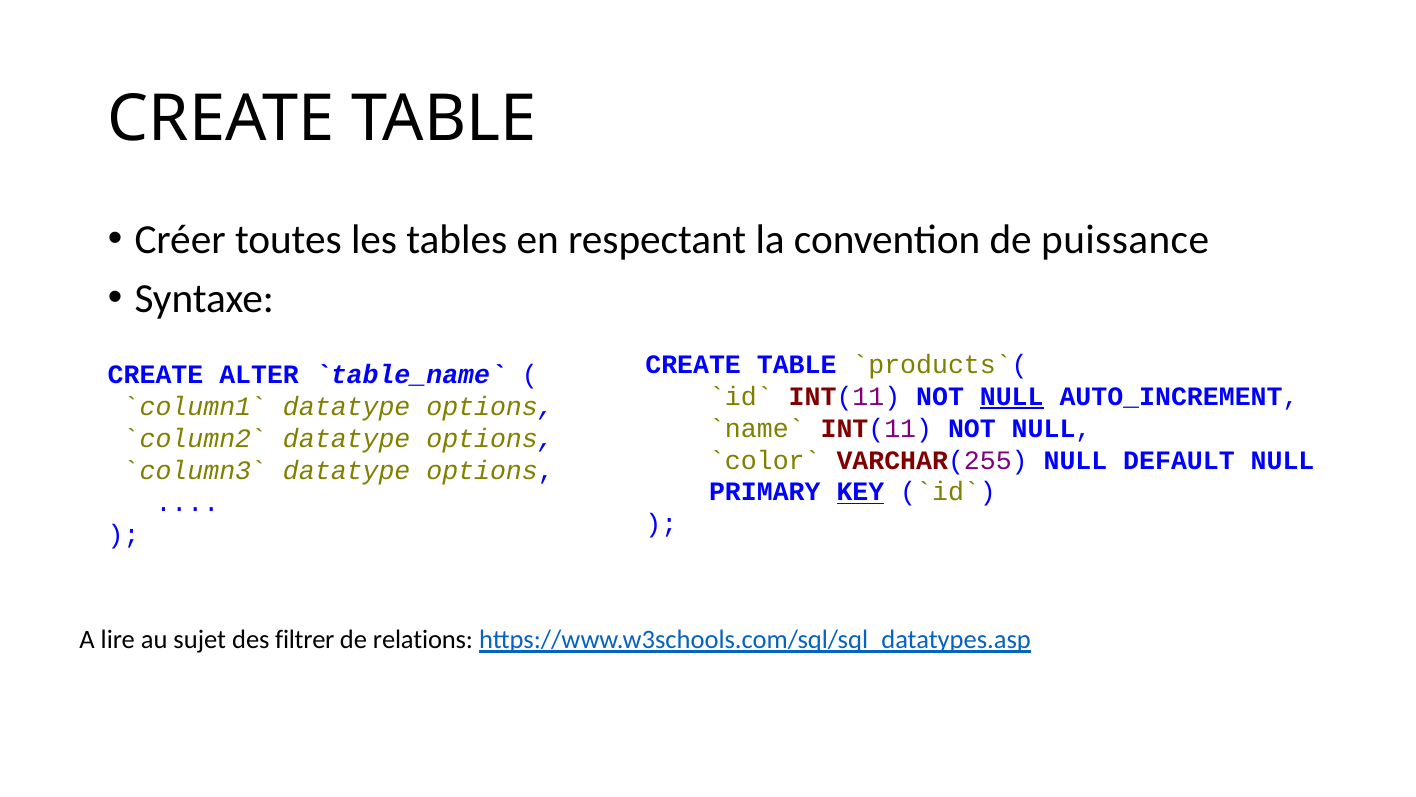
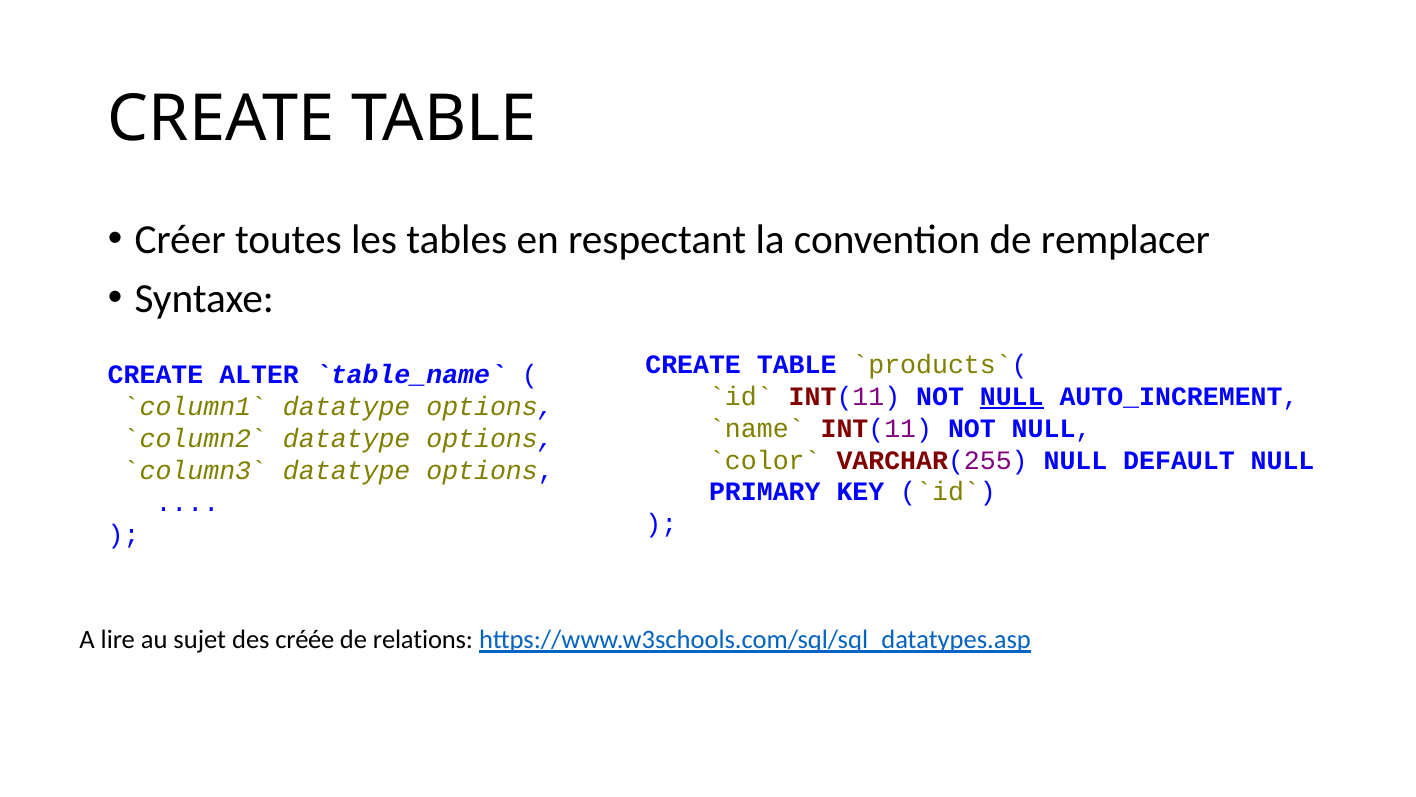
puissance: puissance -> remplacer (1125, 239)
KEY underline: present -> none (860, 492)
filtrer: filtrer -> créée (305, 639)
